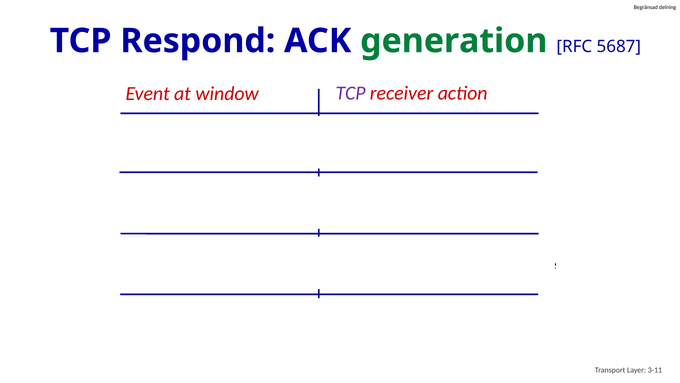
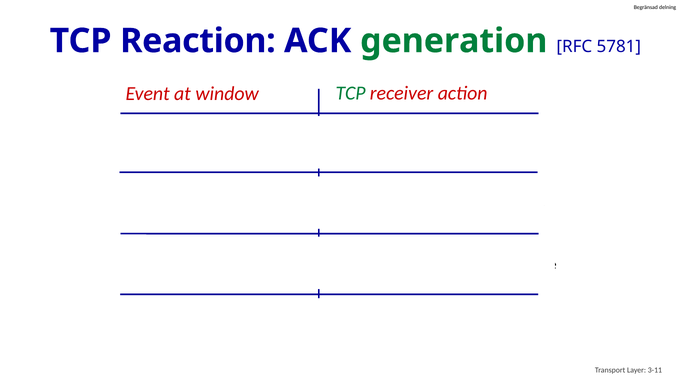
Respond: Respond -> Reaction (198, 41)
5687: 5687 -> 5781 (619, 46)
TCP colour: purple -> green (351, 93)
